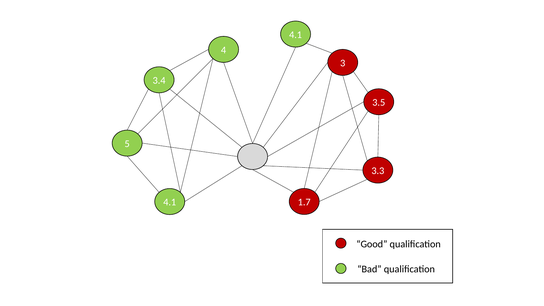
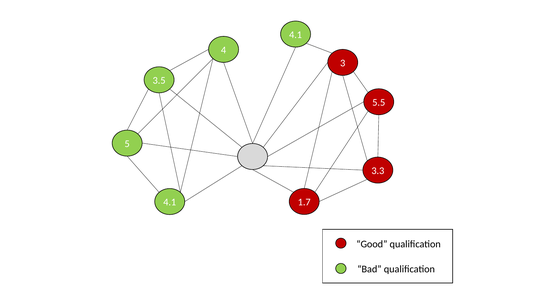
3.4: 3.4 -> 3.5 (159, 81)
3.5: 3.5 -> 5.5 (379, 102)
